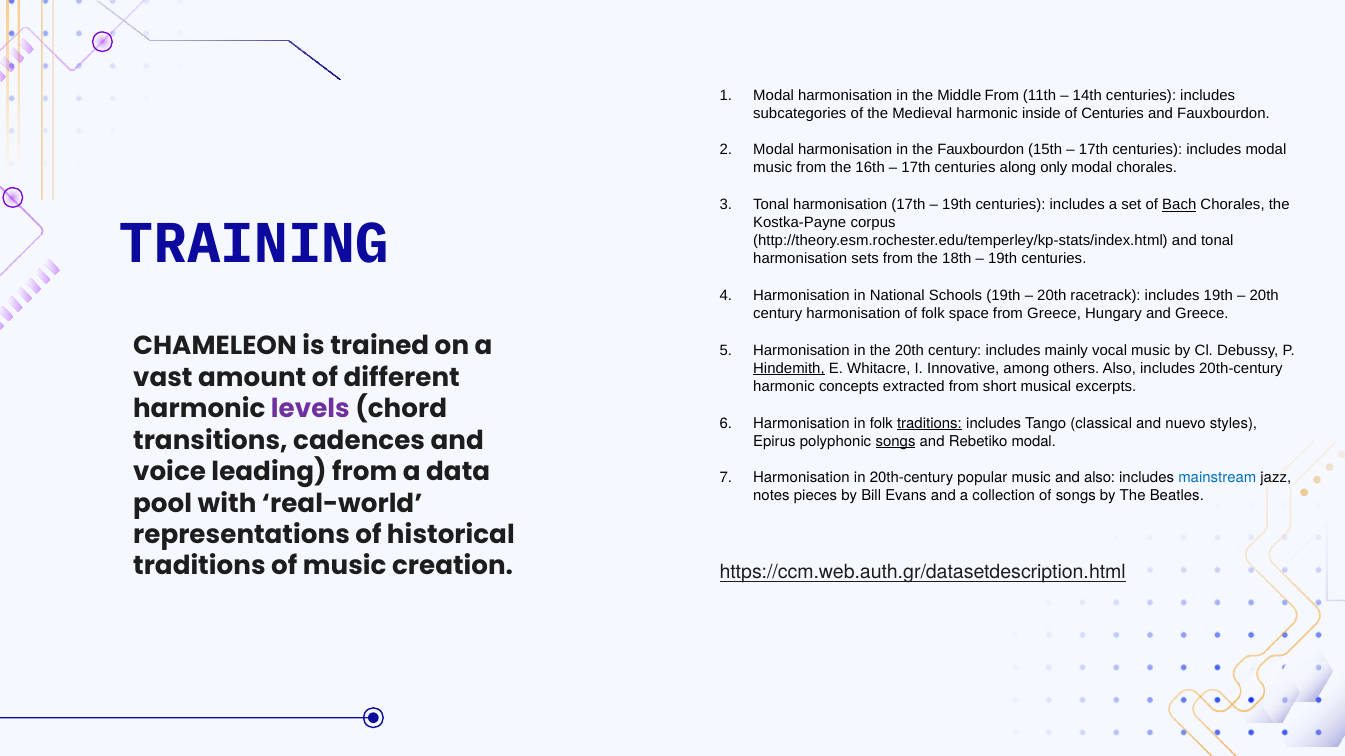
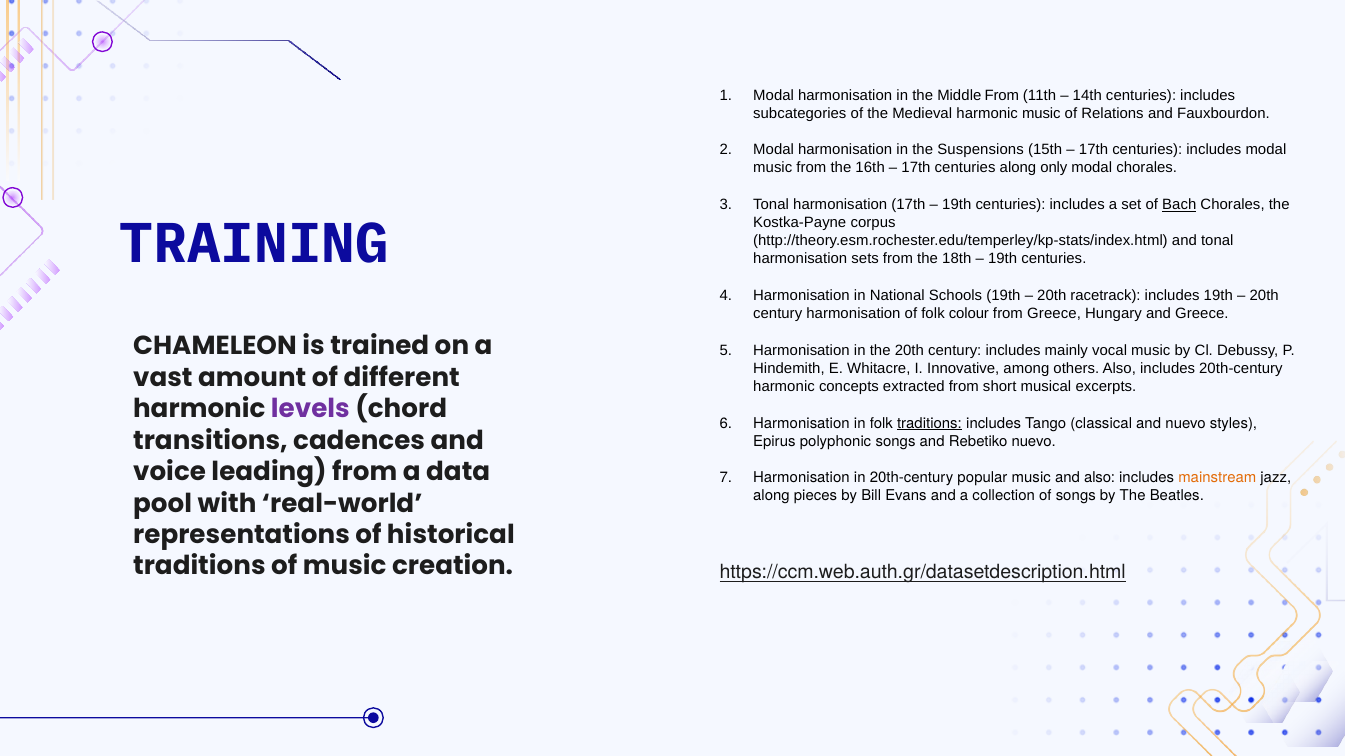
harmonic inside: inside -> music (1041, 113)
of Centuries: Centuries -> Relations (1113, 113)
the Fauxbourdon: Fauxbourdon -> Suspensions (981, 150)
space: space -> colour (969, 314)
Hindemith underline: present -> none (789, 369)
songs underline: present -> none (896, 441)
Rebetiko modal: modal -> nuevo (1034, 441)
mainstream colour: blue -> orange (1217, 478)
notes: notes -> along (771, 496)
